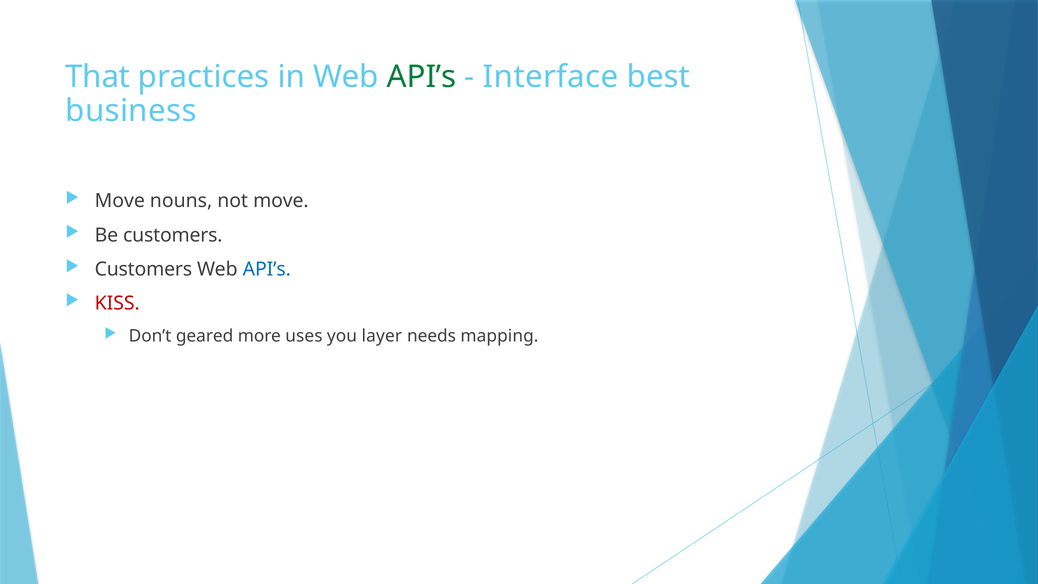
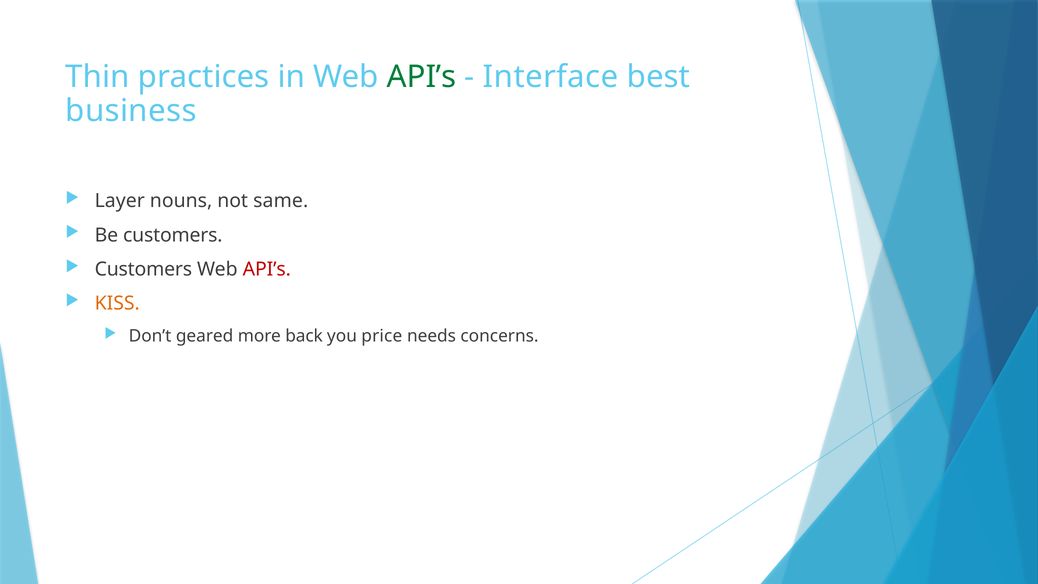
That: That -> Thin (98, 77)
Move: Move -> Layer (120, 201)
not move: move -> same (281, 201)
API’s colour: blue -> red (267, 269)
KISS colour: red -> orange (117, 303)
uses: uses -> back (304, 336)
layer: layer -> price (382, 336)
mapping: mapping -> concerns (500, 336)
